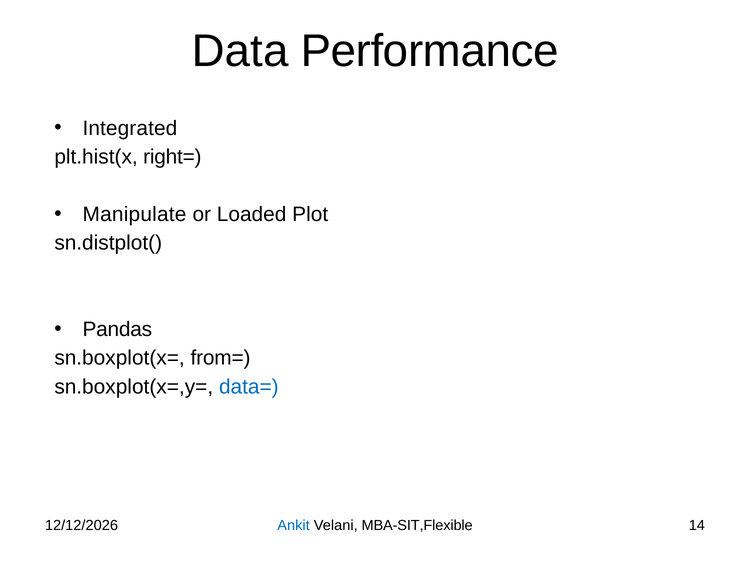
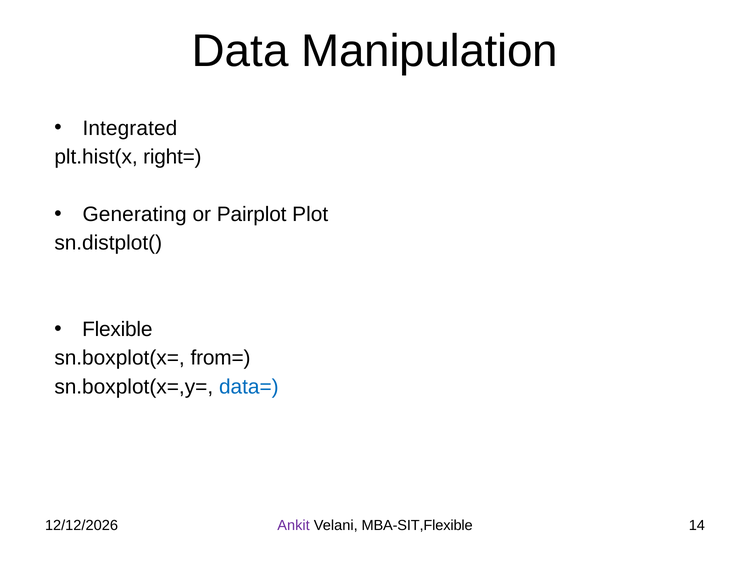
Performance: Performance -> Manipulation (430, 51)
Manipulate: Manipulate -> Generating (135, 215)
Loaded: Loaded -> Pairplot (252, 215)
Pandas: Pandas -> Flexible (117, 330)
Ankit colour: blue -> purple (294, 526)
